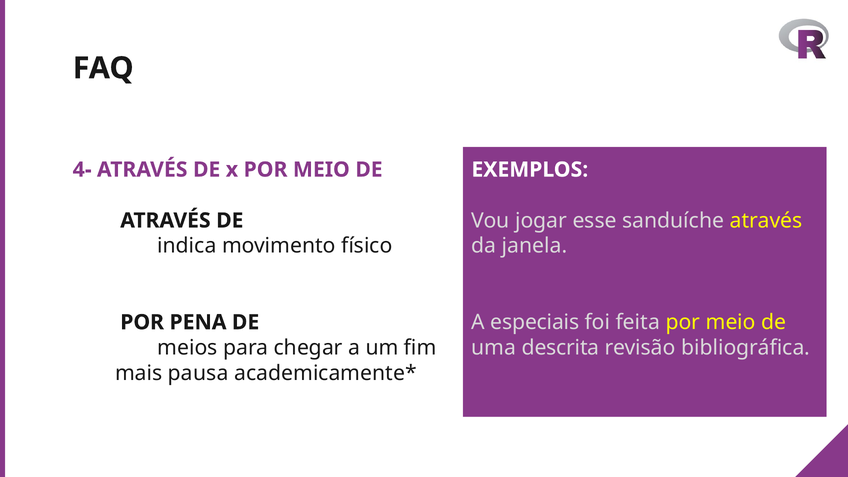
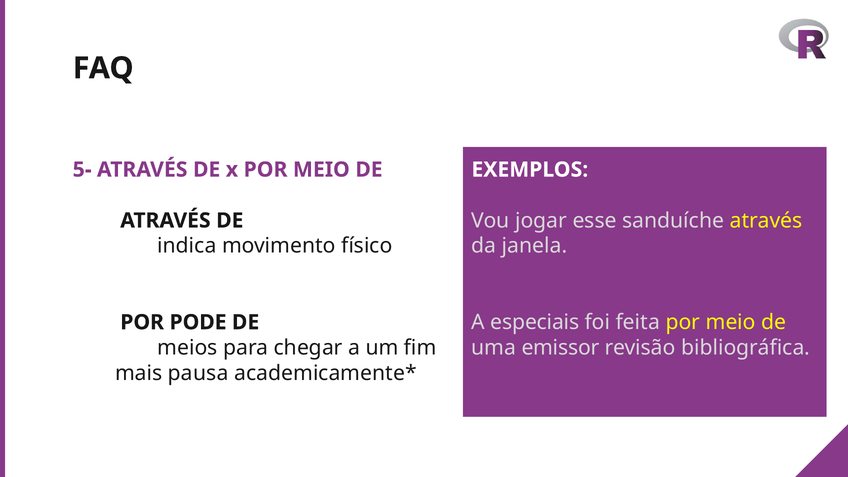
4-: 4- -> 5- (82, 170)
PENA: PENA -> PODE (198, 322)
descrita: descrita -> emissor (561, 348)
